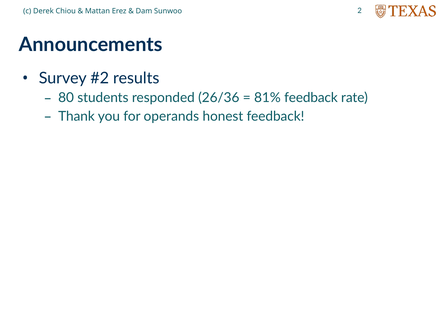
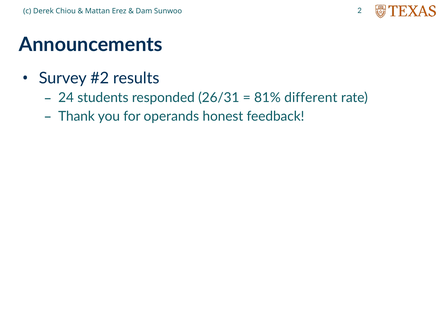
80: 80 -> 24 (66, 98)
26/36: 26/36 -> 26/31 (219, 98)
81% feedback: feedback -> different (311, 98)
